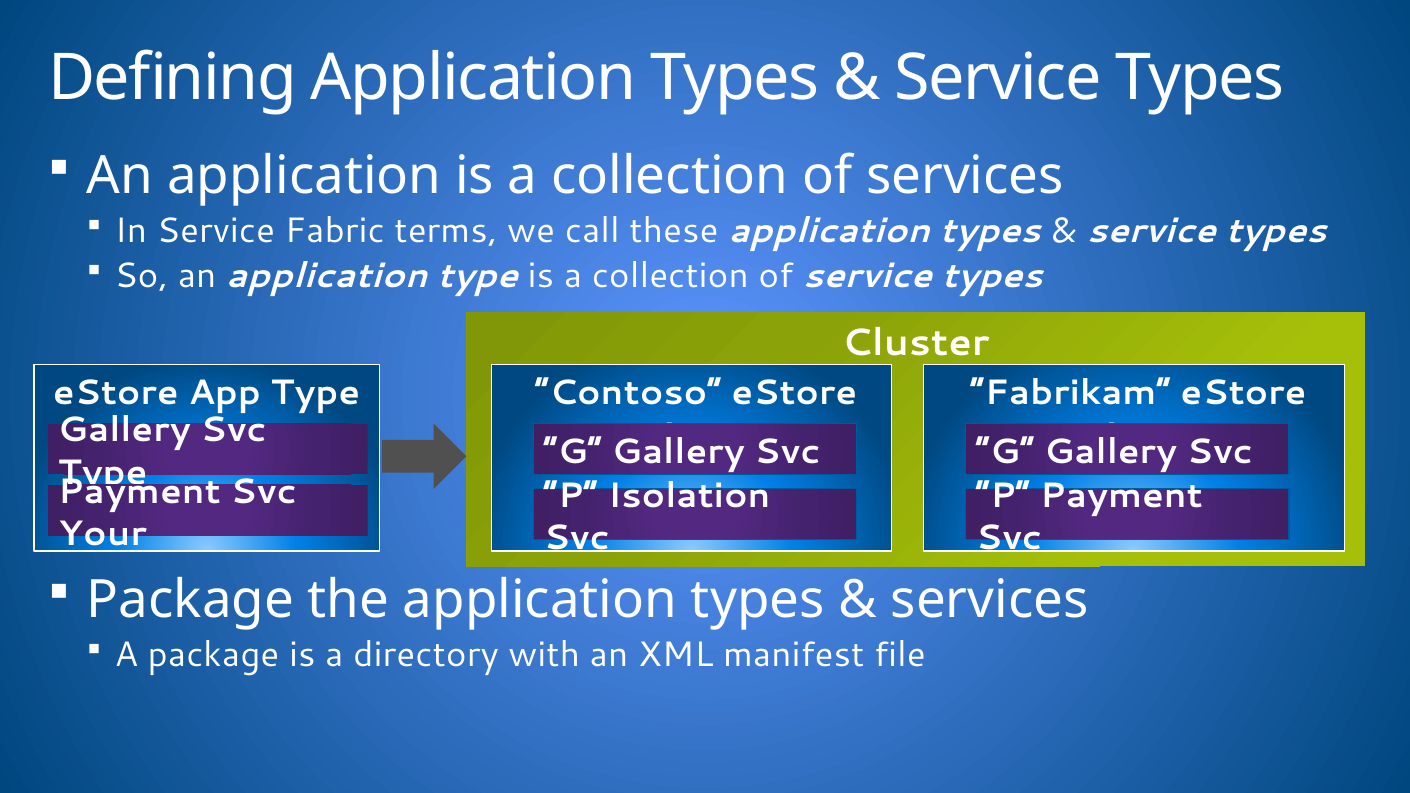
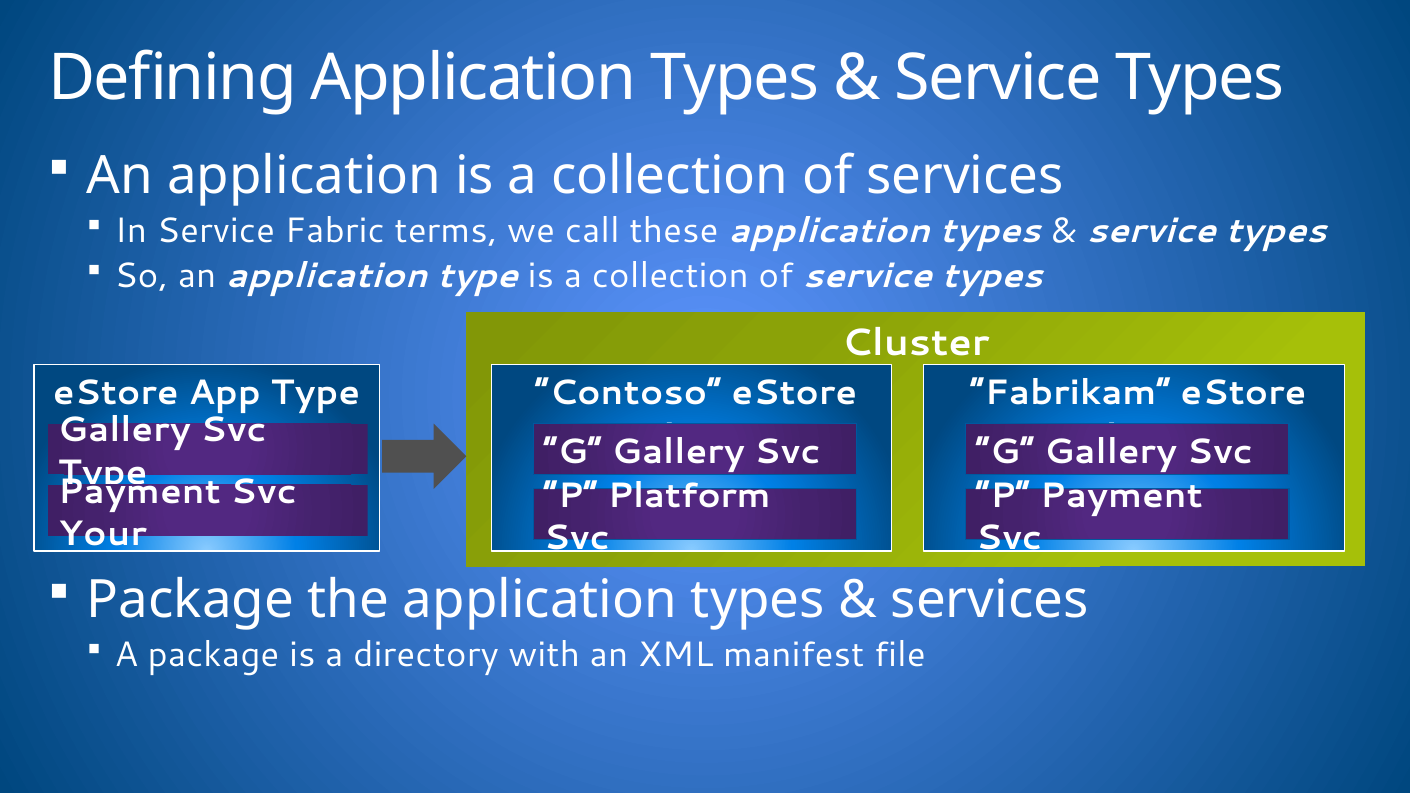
Isolation: Isolation -> Platform (689, 496)
